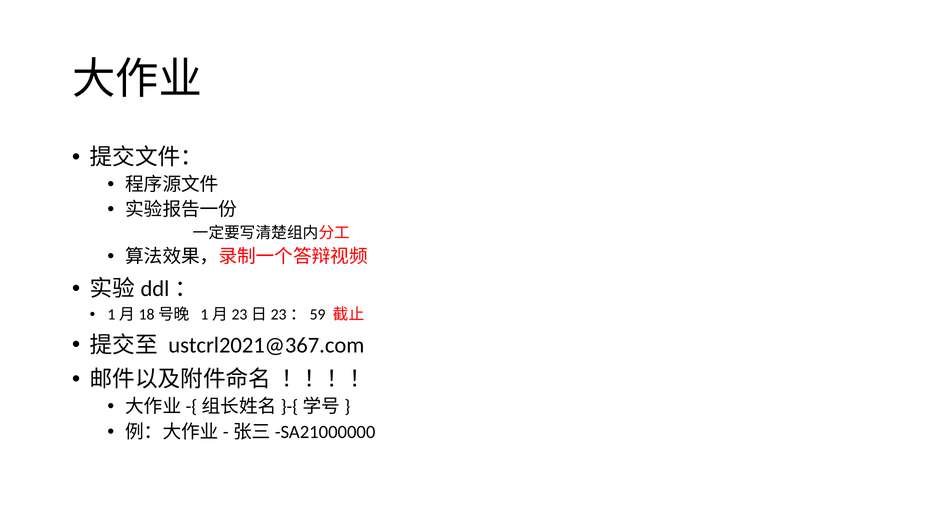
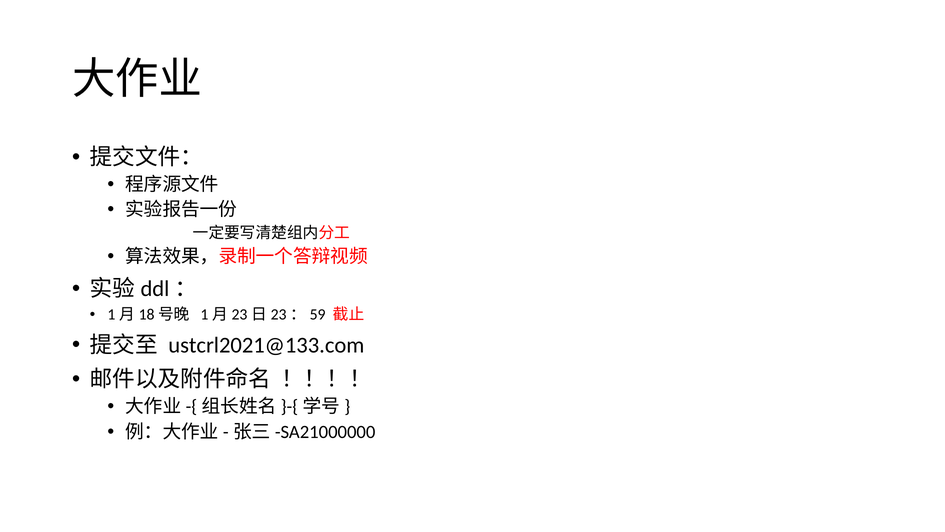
ustcrl2021@367.com: ustcrl2021@367.com -> ustcrl2021@133.com (266, 345)
